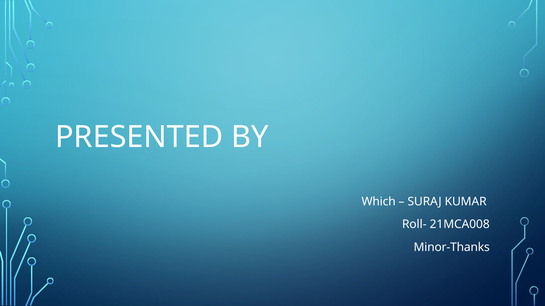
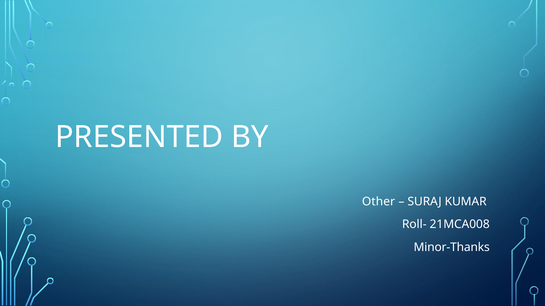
Which: Which -> Other (378, 202)
